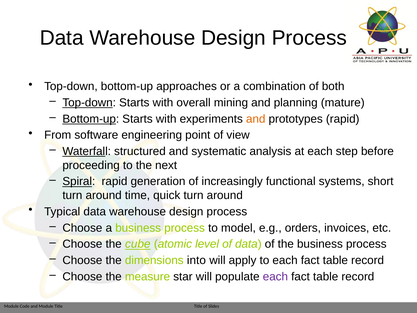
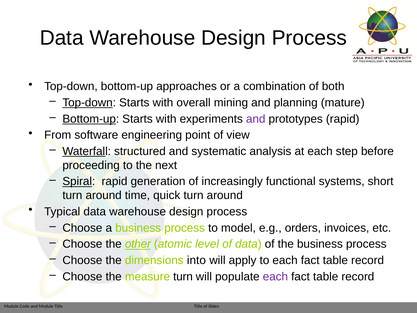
and colour: orange -> purple (256, 119)
cube: cube -> other (138, 244)
measure star: star -> turn (183, 276)
